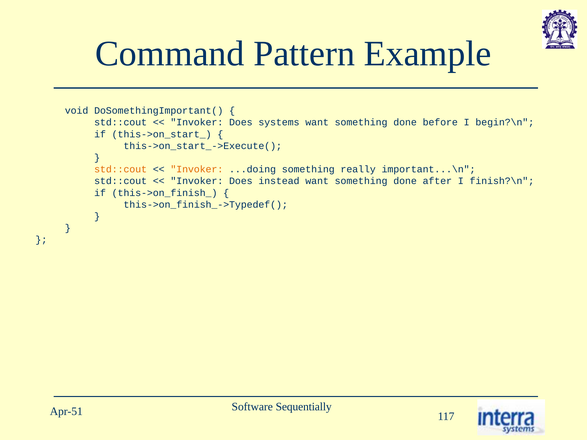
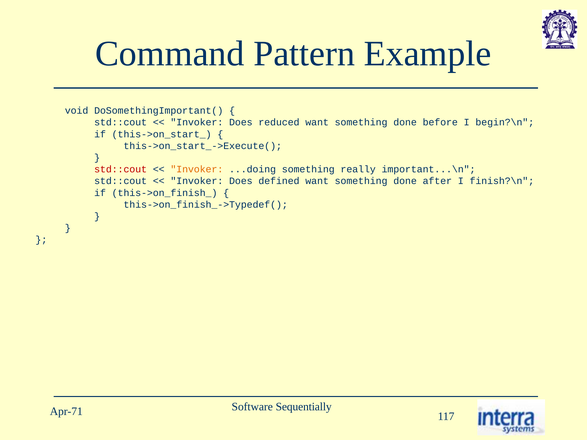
systems: systems -> reduced (279, 122)
std::cout colour: orange -> red (121, 169)
instead: instead -> defined (279, 181)
Apr-51: Apr-51 -> Apr-71 (66, 412)
